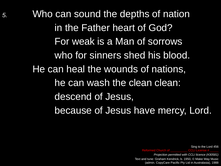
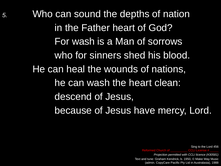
For weak: weak -> wash (83, 41)
the clean: clean -> heart (140, 83)
